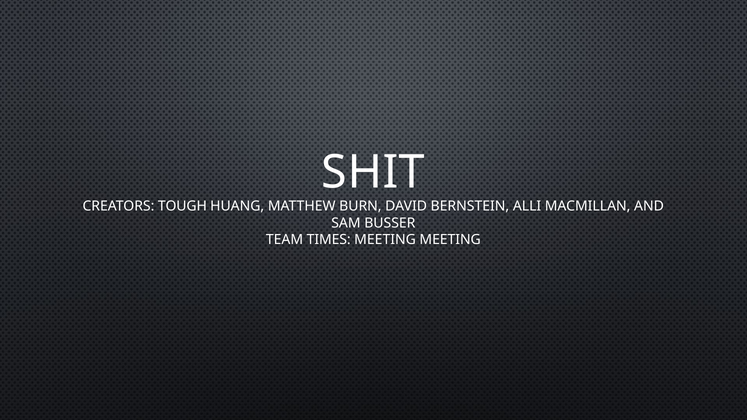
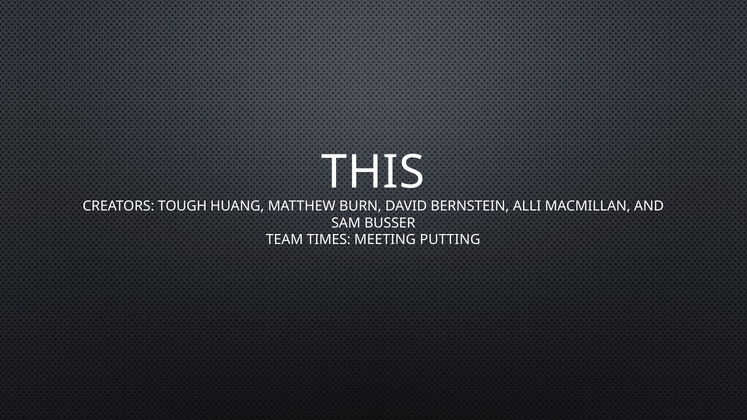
SHIT: SHIT -> THIS (373, 172)
MEETING MEETING: MEETING -> PUTTING (450, 240)
